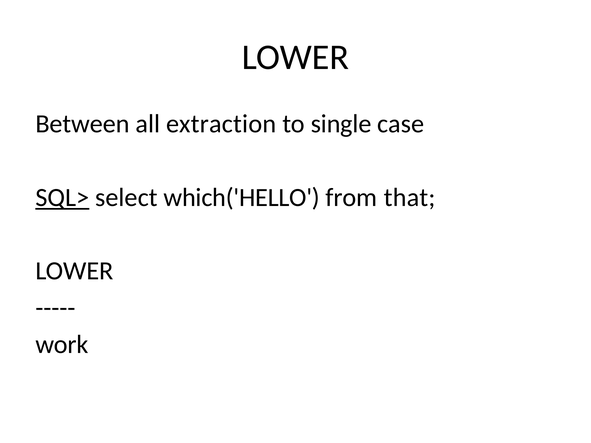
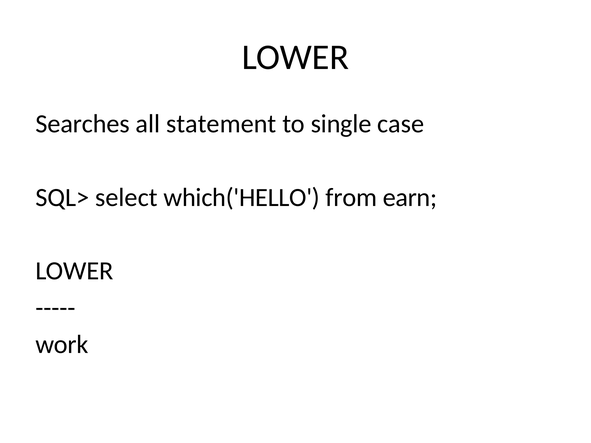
Between: Between -> Searches (83, 124)
extraction: extraction -> statement (221, 124)
SQL> underline: present -> none (62, 198)
that: that -> earn (410, 198)
